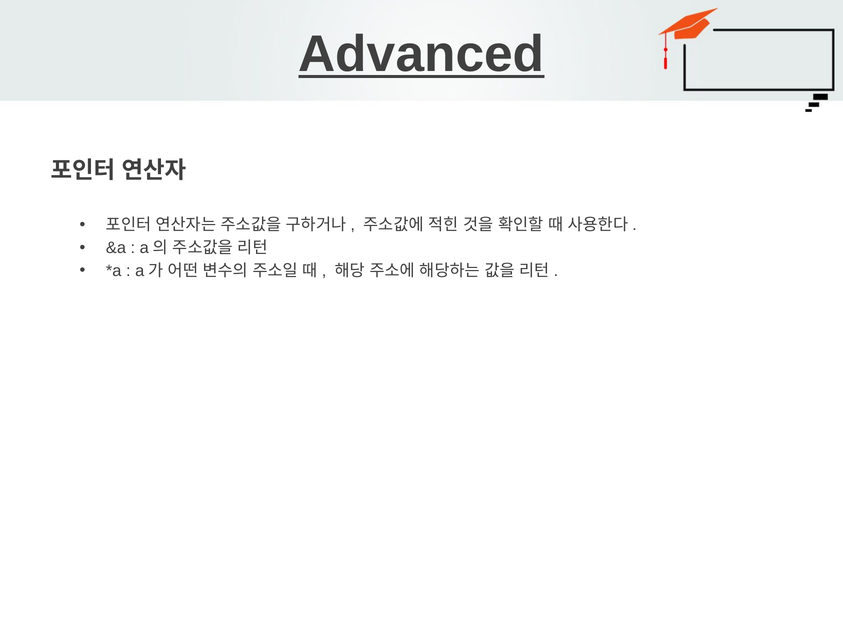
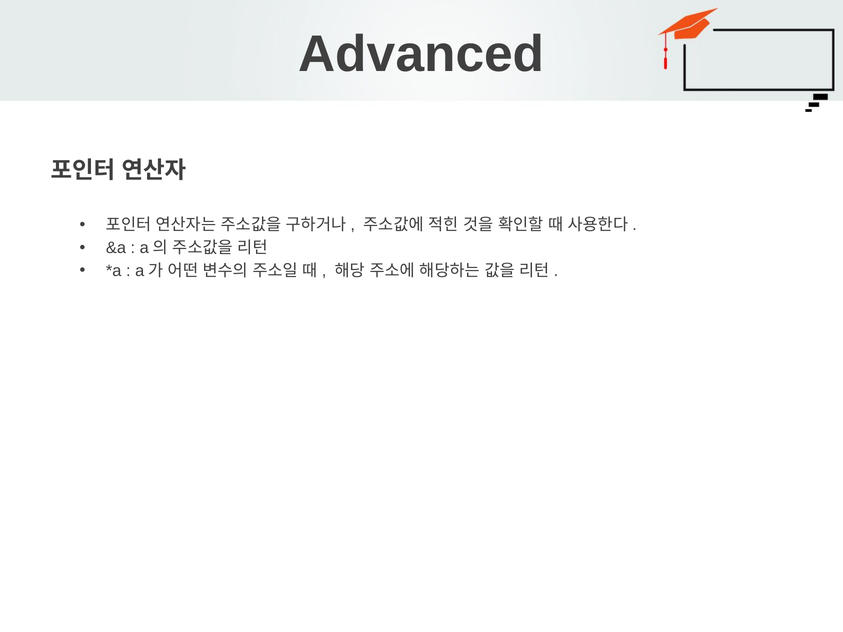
Advanced underline: present -> none (421, 54)
